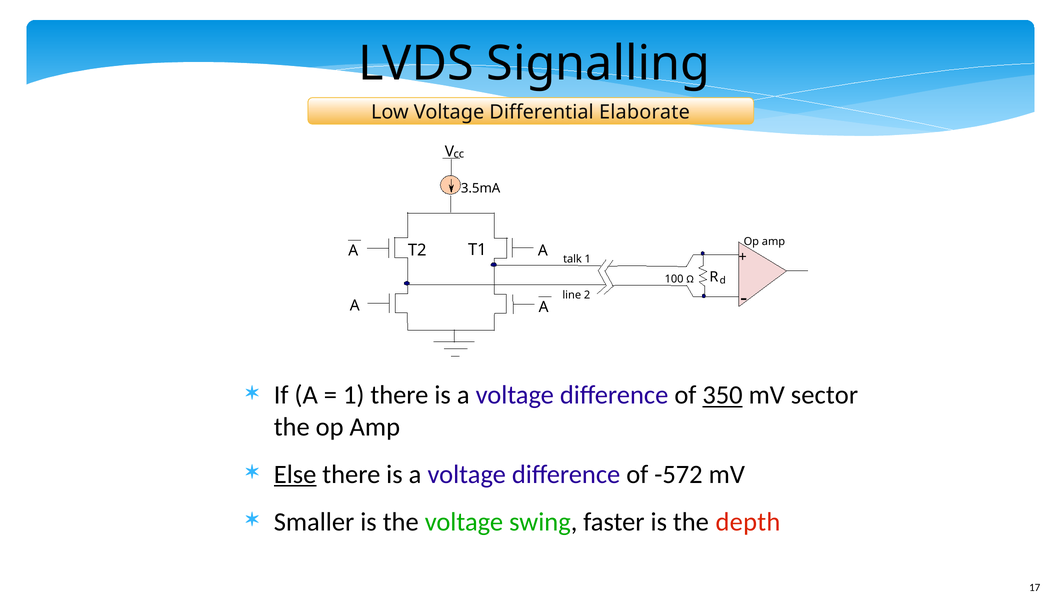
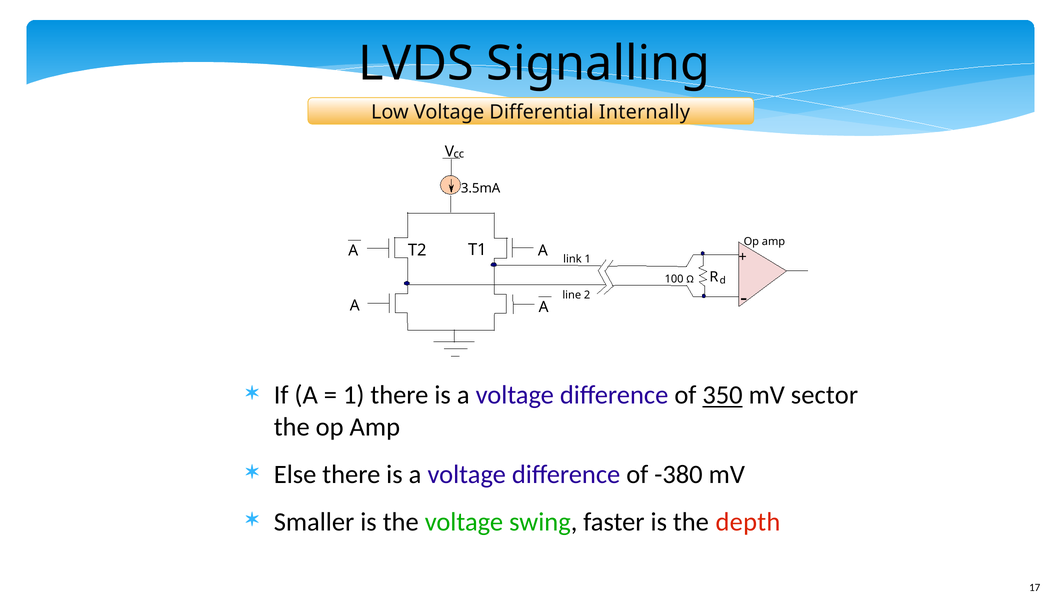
Elaborate: Elaborate -> Internally (644, 112)
talk: talk -> link (572, 259)
Else underline: present -> none (295, 475)
-572: -572 -> -380 (678, 475)
